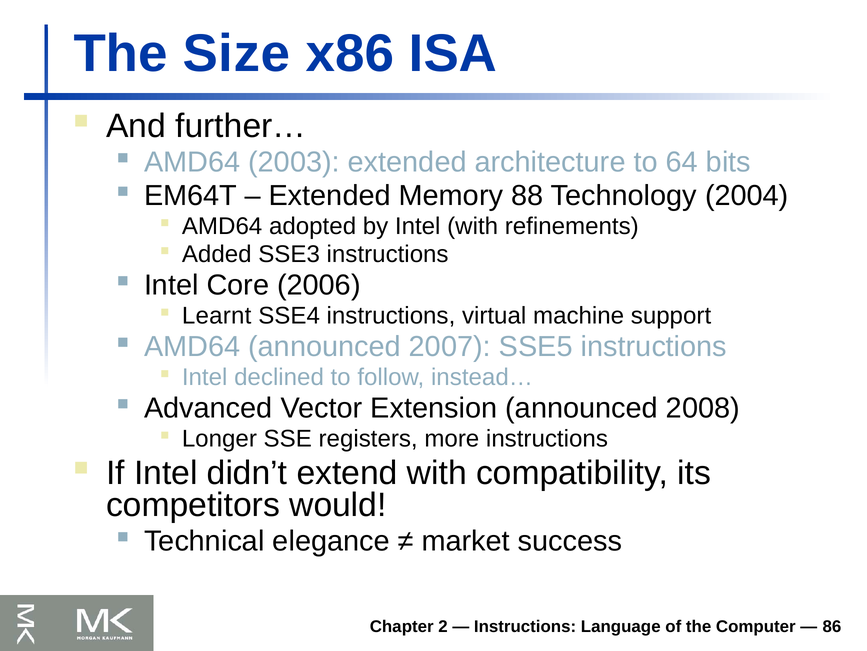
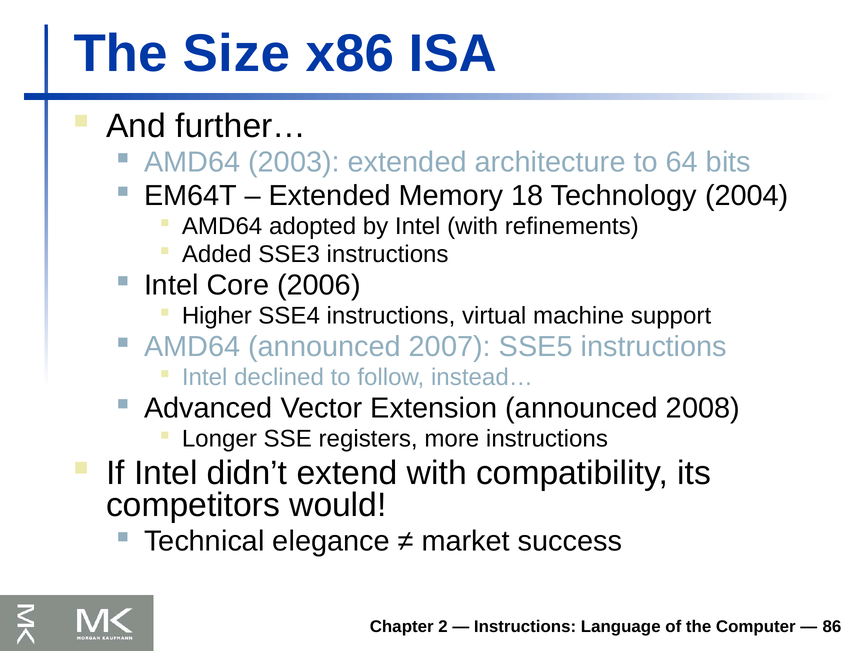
88: 88 -> 18 (527, 195)
Learnt: Learnt -> Higher (217, 315)
